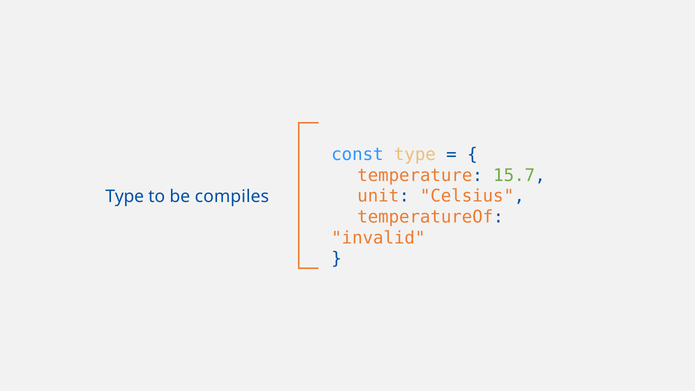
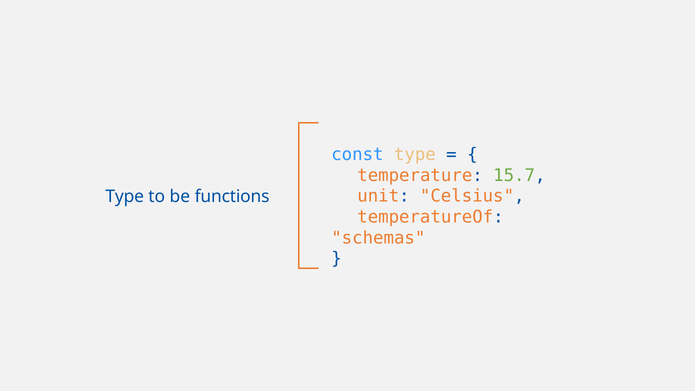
compiles: compiles -> functions (232, 197)
invalid: invalid -> schemas (378, 238)
